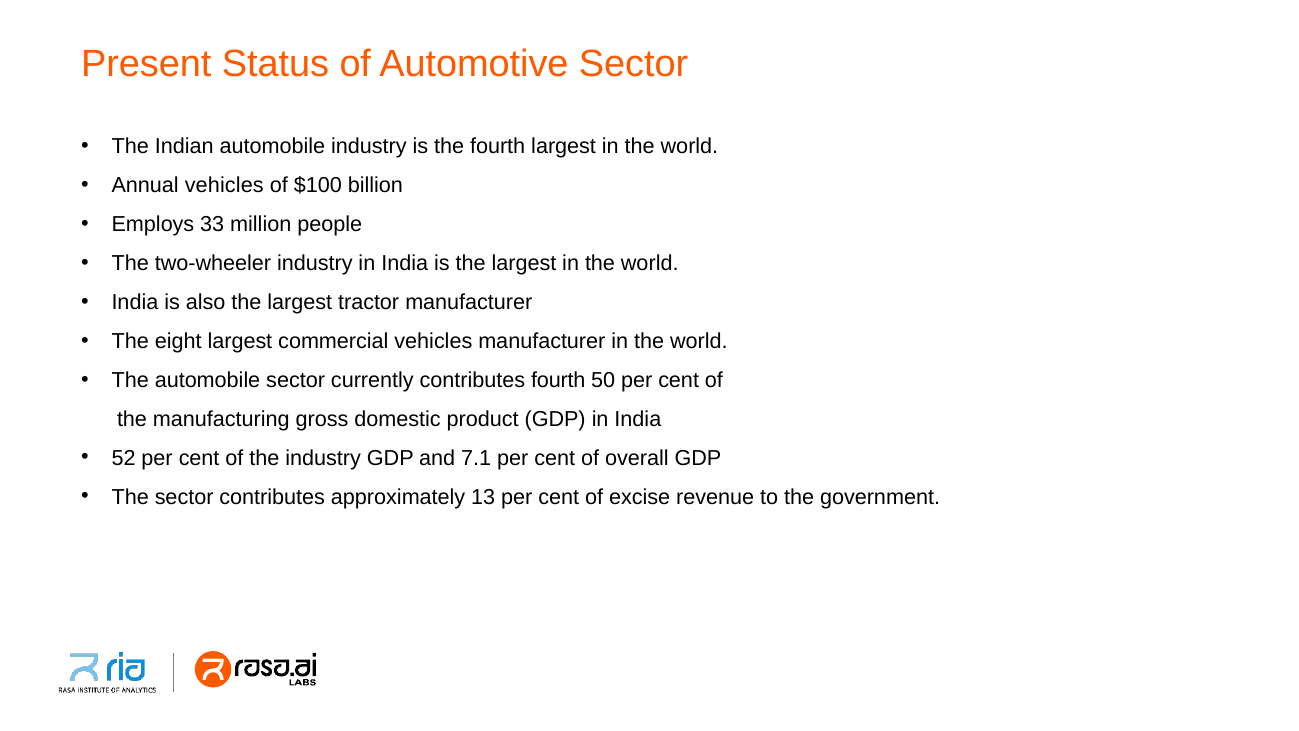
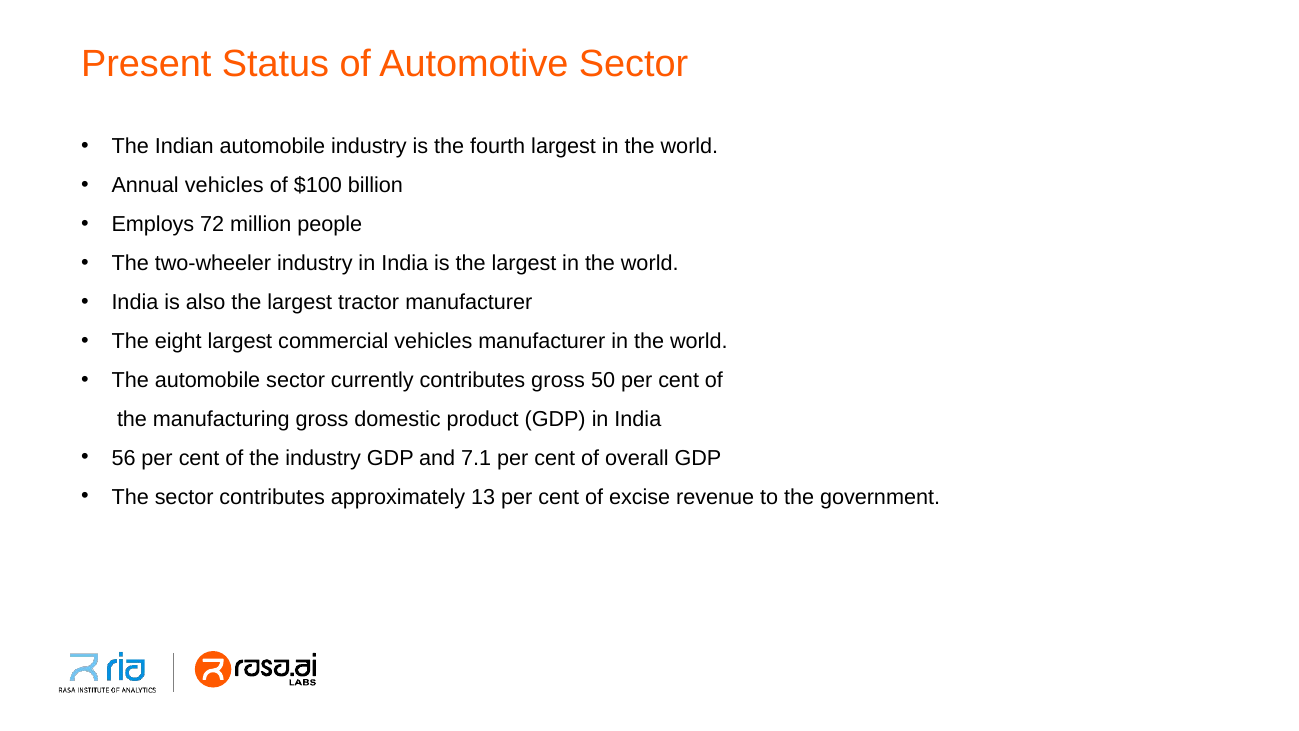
33: 33 -> 72 (212, 224)
contributes fourth: fourth -> gross (558, 380)
52: 52 -> 56 (124, 458)
